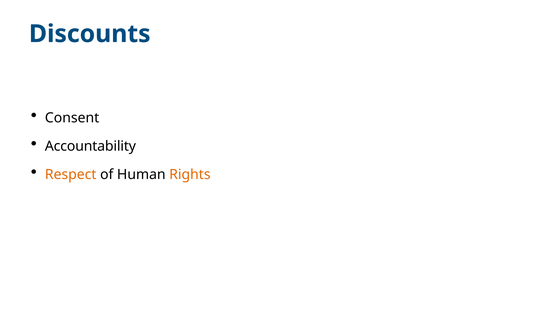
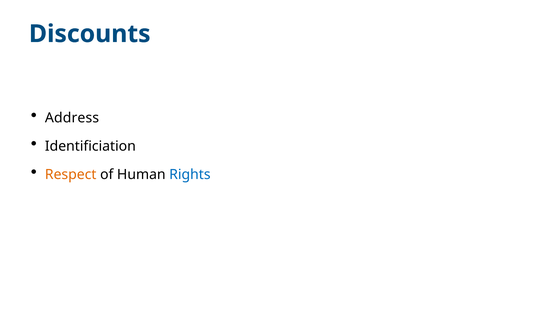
Consent: Consent -> Address (72, 118)
Accountability: Accountability -> Identificiation (90, 146)
Rights colour: orange -> blue (190, 174)
